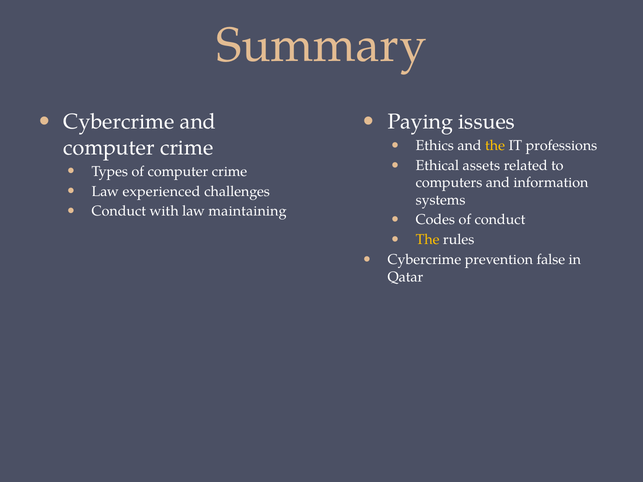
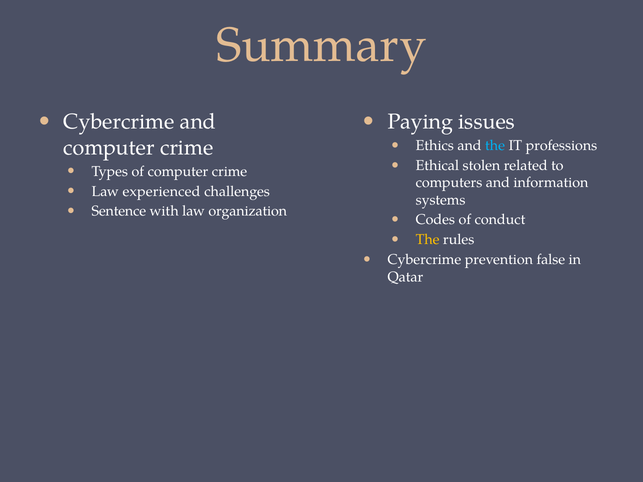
the colour: yellow -> light blue (495, 146)
assets: assets -> stolen (481, 166)
Conduct: Conduct -> Sentence (119, 211)
maintaining: maintaining -> organization (248, 211)
